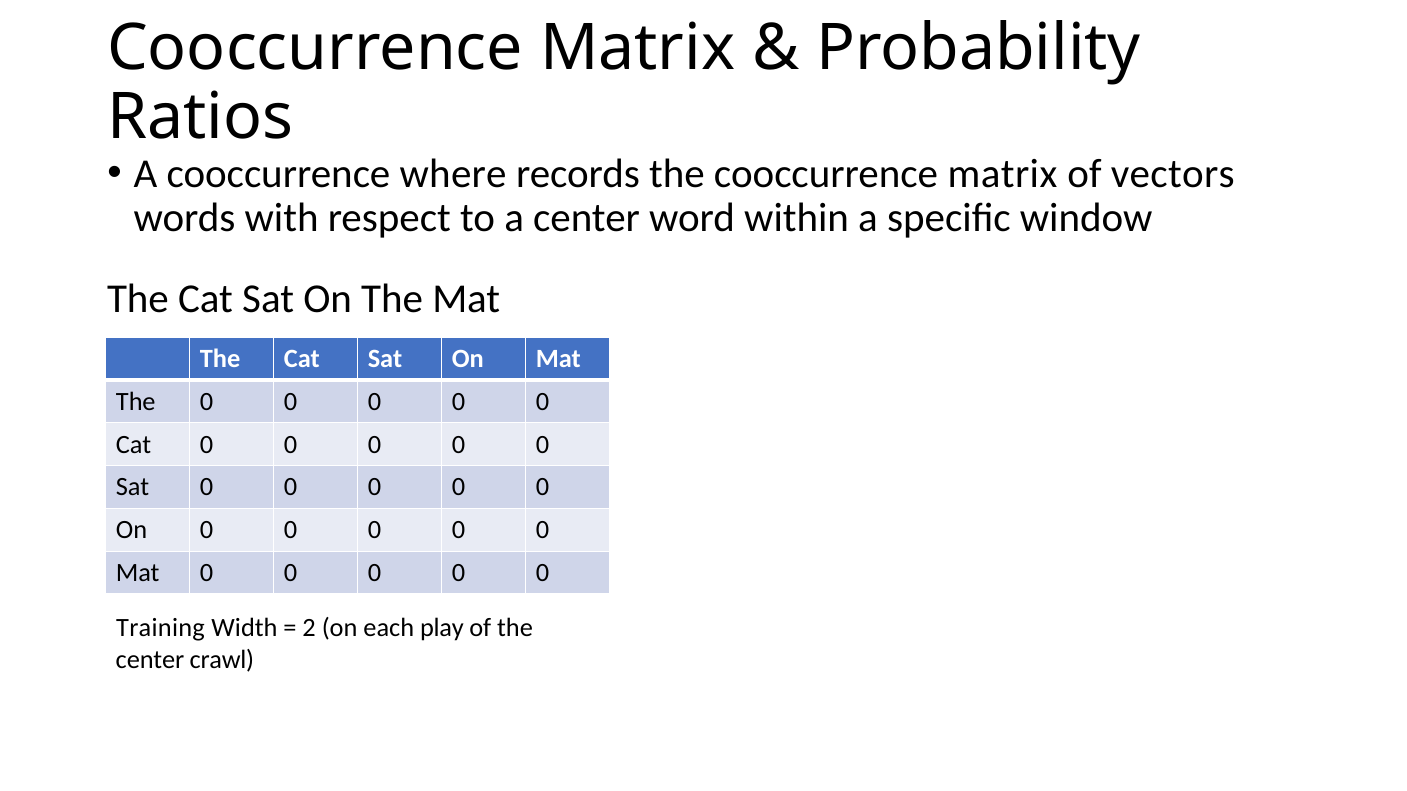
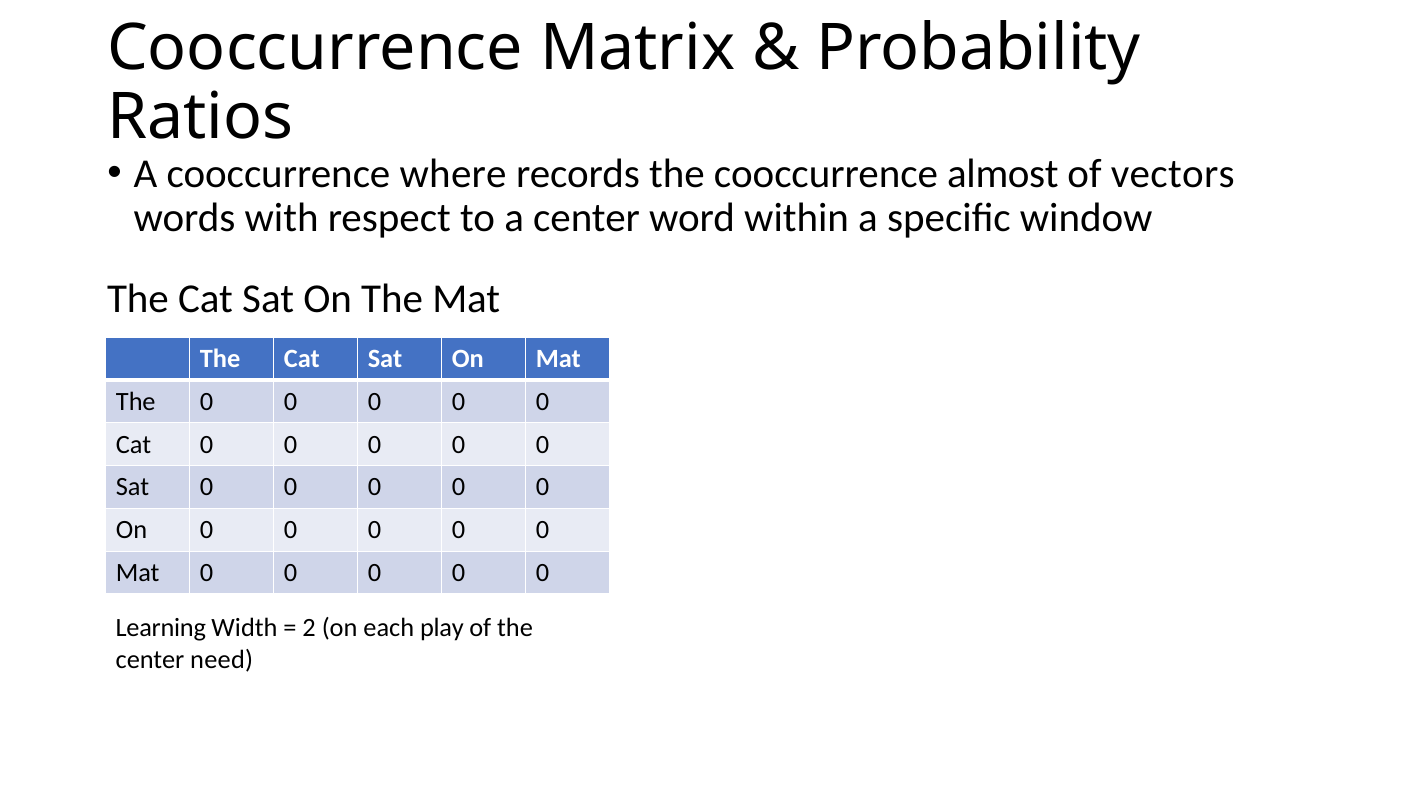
the cooccurrence matrix: matrix -> almost (1003, 174)
Training: Training -> Learning (161, 628)
crawl: crawl -> need (222, 660)
